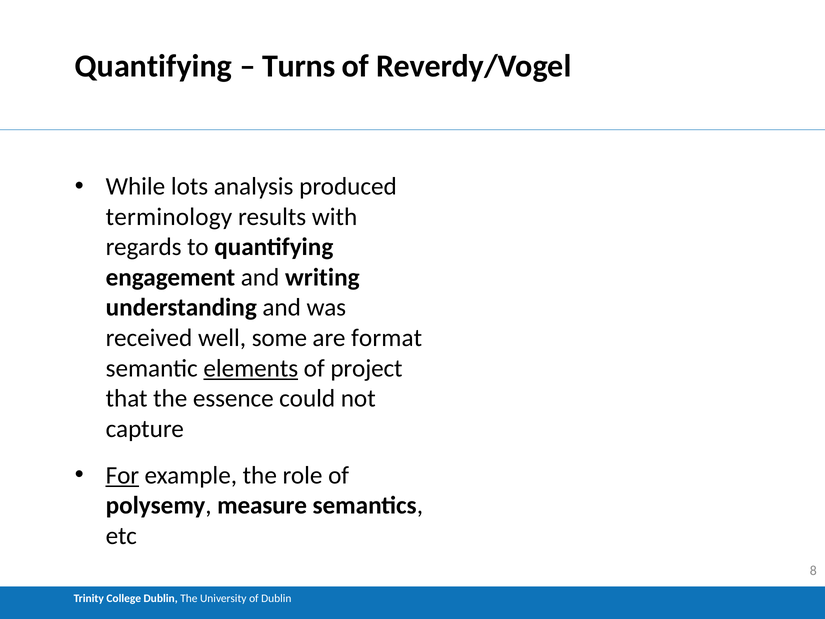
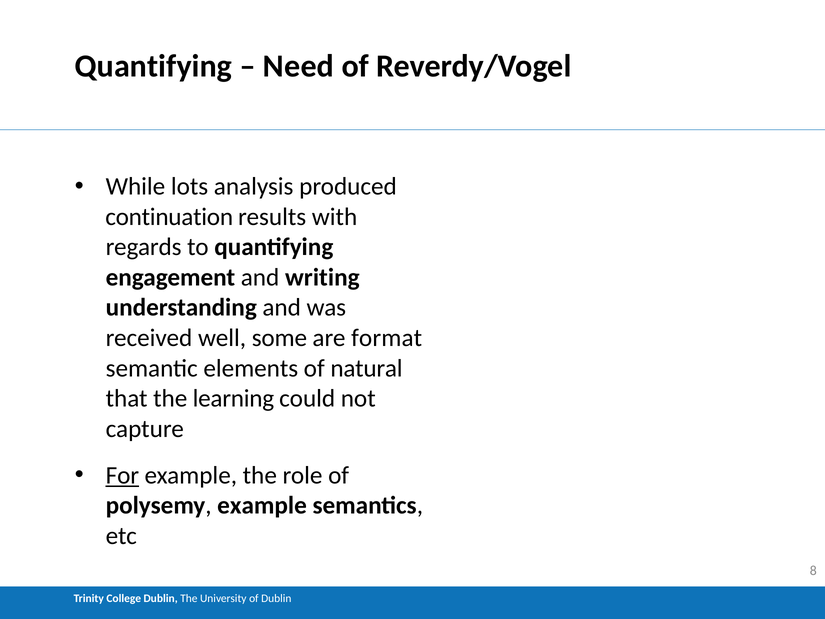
Turns: Turns -> Need (298, 66)
terminology: terminology -> continuation (169, 217)
elements underline: present -> none (251, 368)
project: project -> natural (366, 368)
essence: essence -> learning (233, 398)
polysemy measure: measure -> example (262, 505)
